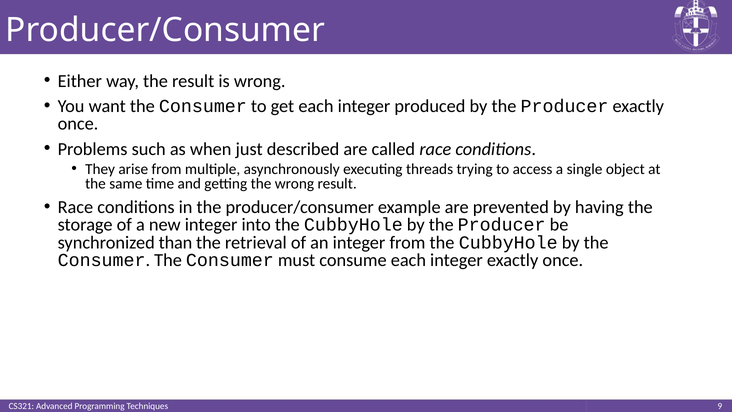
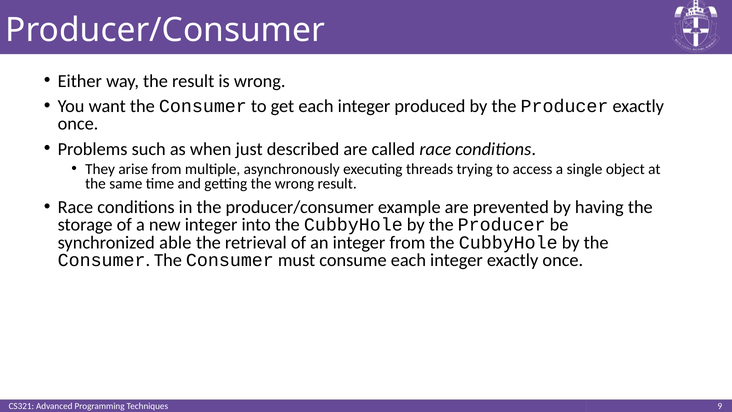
than: than -> able (175, 242)
